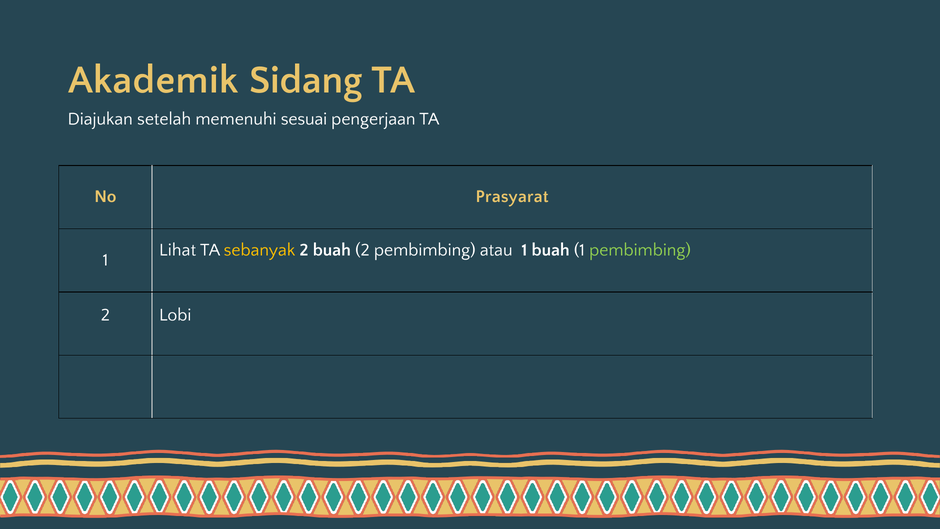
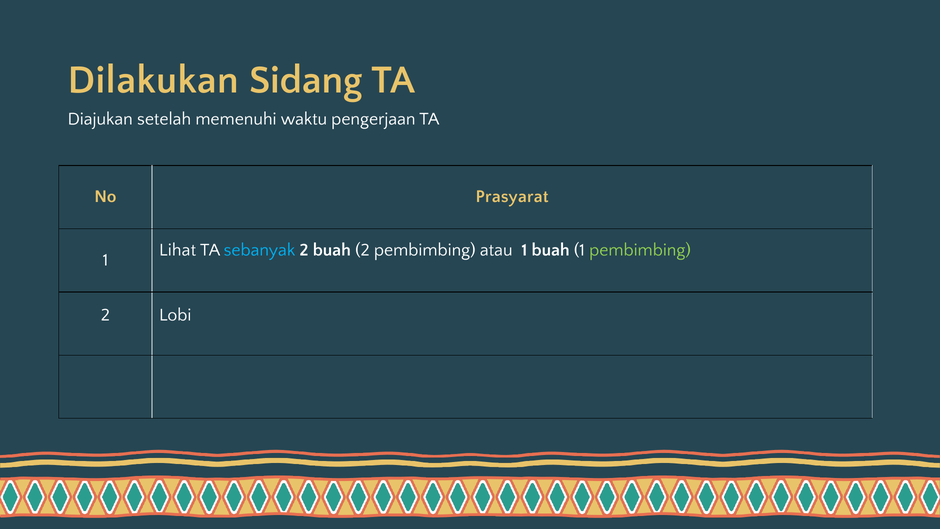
Akademik: Akademik -> Dilakukan (153, 80)
sesuai: sesuai -> waktu (304, 119)
sebanyak colour: yellow -> light blue (259, 250)
